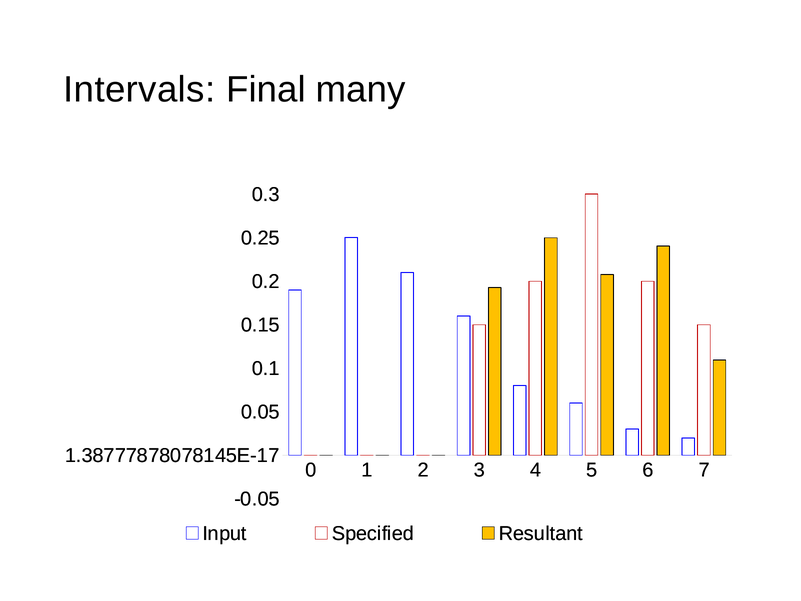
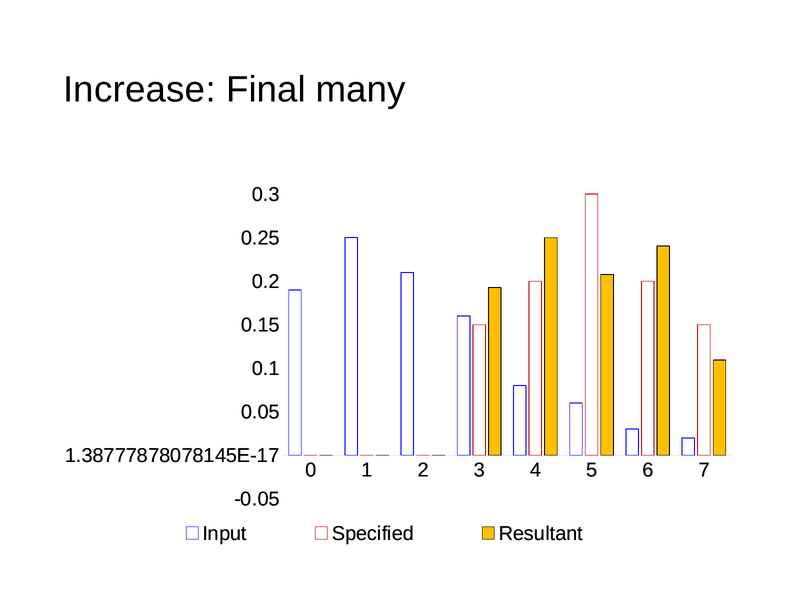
Intervals: Intervals -> Increase (139, 90)
